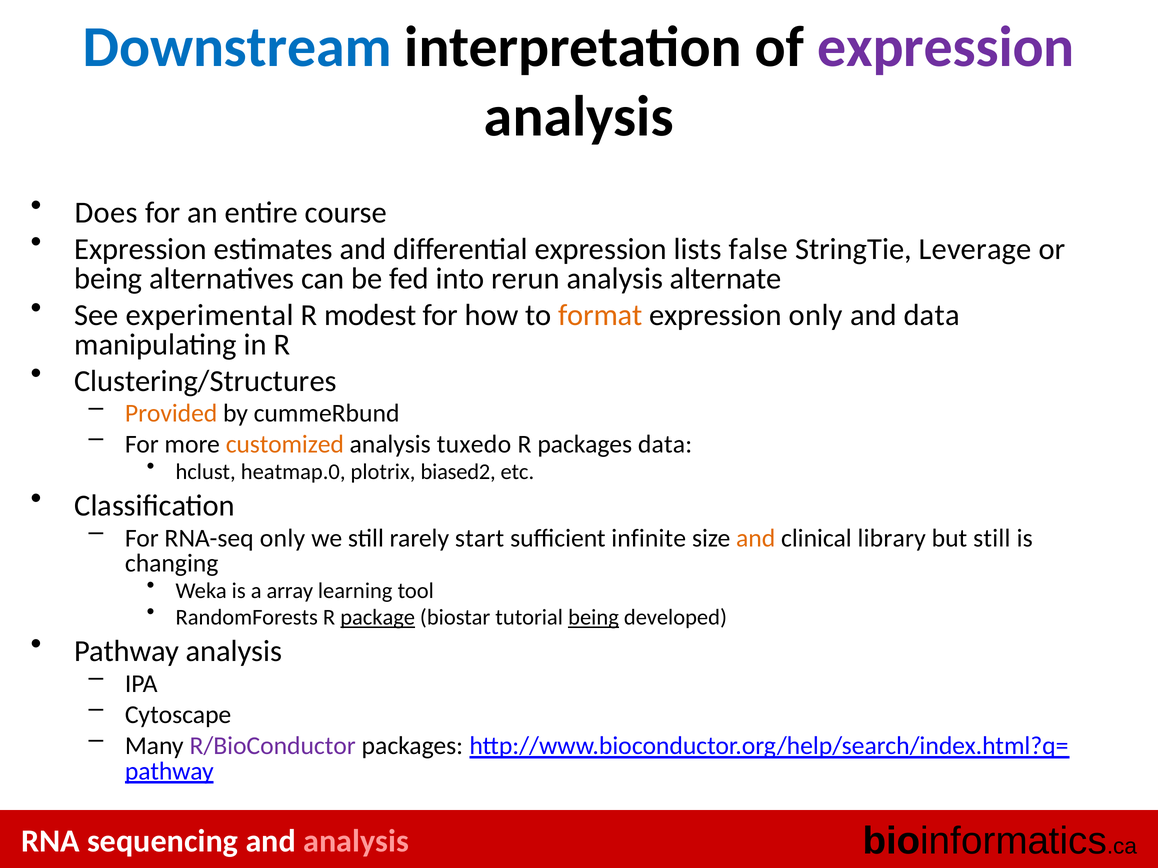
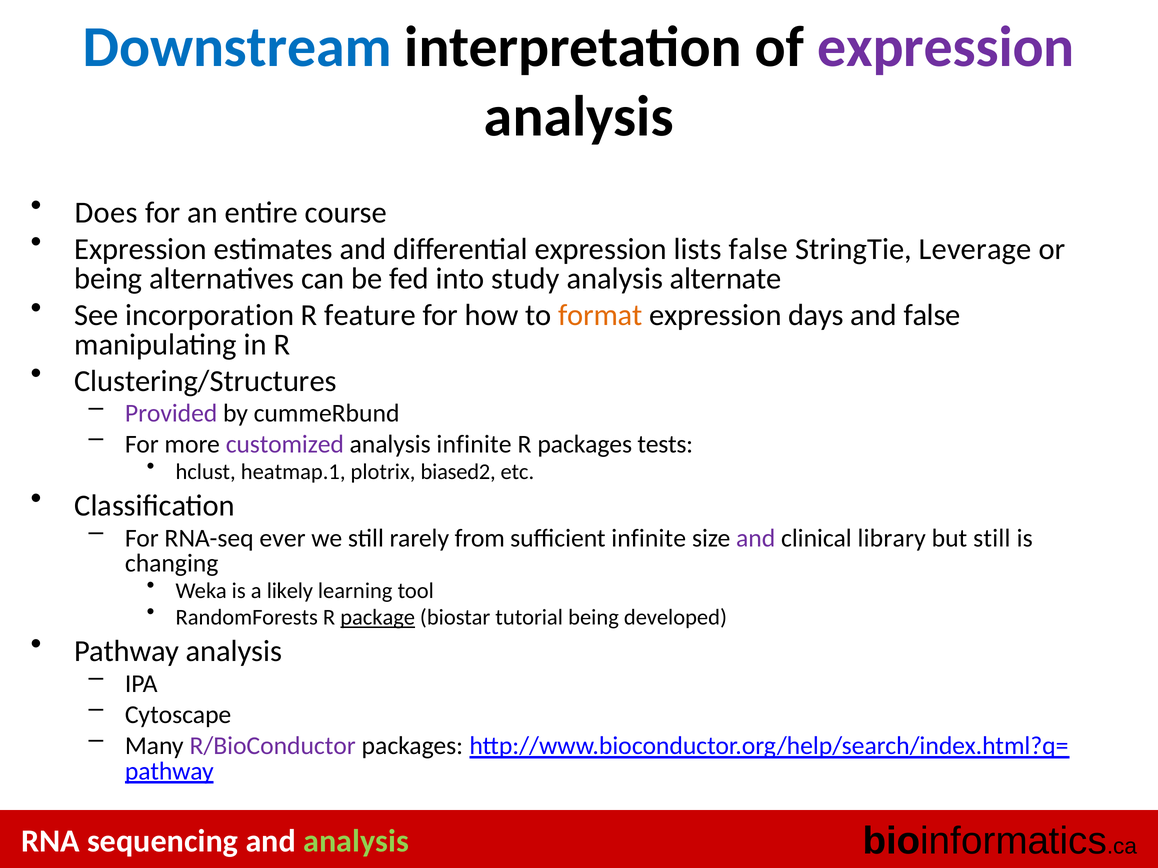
rerun: rerun -> study (525, 279)
experimental: experimental -> incorporation (210, 315)
modest: modest -> feature (370, 315)
expression only: only -> days (816, 315)
and data: data -> false (932, 315)
Provided colour: orange -> purple (171, 414)
customized colour: orange -> purple (285, 445)
analysis tuxedo: tuxedo -> infinite (474, 445)
packages data: data -> tests (665, 445)
heatmap.0: heatmap.0 -> heatmap.1 (293, 472)
RNA-seq only: only -> ever (283, 539)
start: start -> from (480, 539)
and colour: orange -> purple (756, 539)
array: array -> likely (290, 591)
being underline: present -> none (594, 618)
analysis colour: pink -> light green (356, 841)
